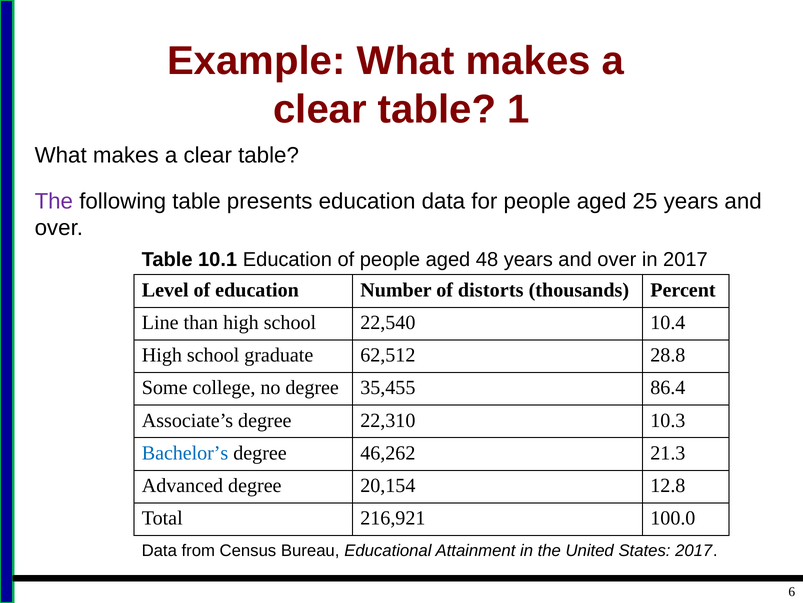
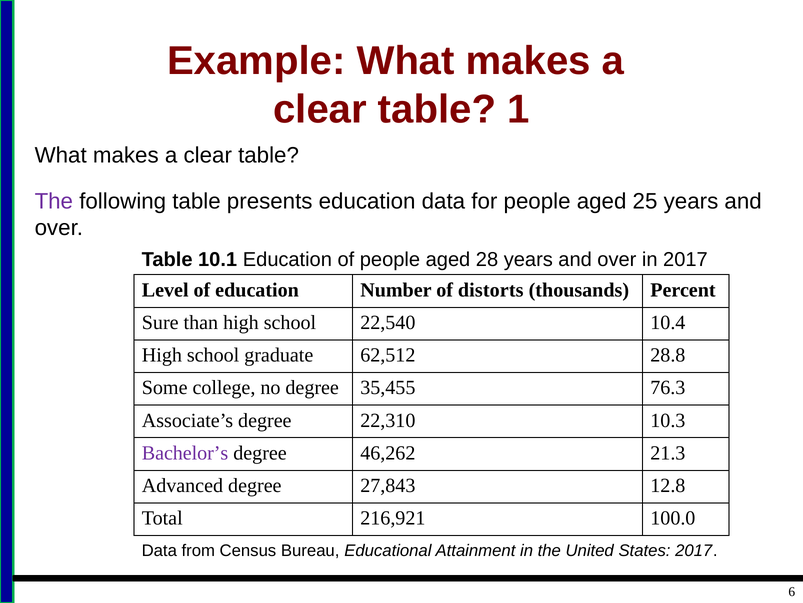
48: 48 -> 28 (487, 259)
Line: Line -> Sure (160, 322)
86.4: 86.4 -> 76.3 (668, 387)
Bachelor’s colour: blue -> purple (185, 452)
20,154: 20,154 -> 27,843 (388, 485)
